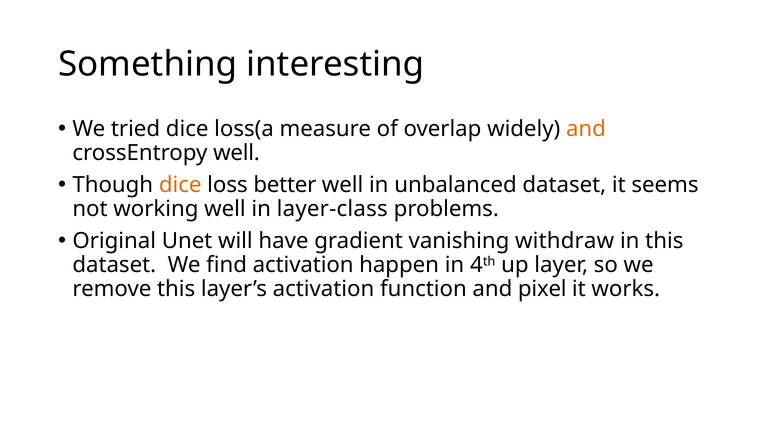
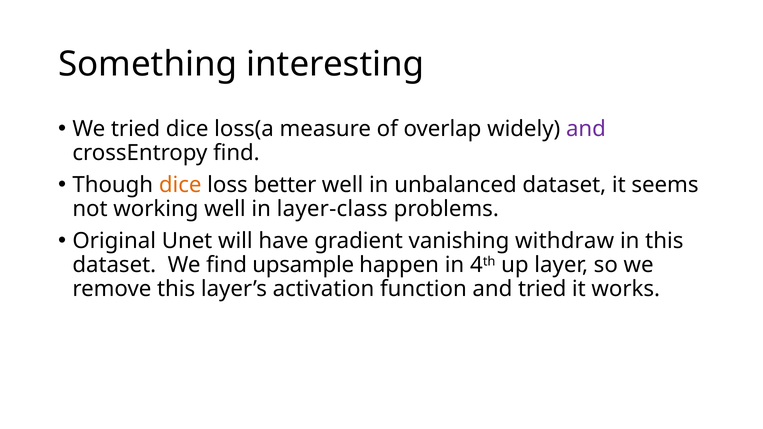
and colour: orange -> purple (586, 129)
crossEntropy well: well -> find (236, 153)
find activation: activation -> upsample (303, 265)
and pixel: pixel -> tried (542, 289)
